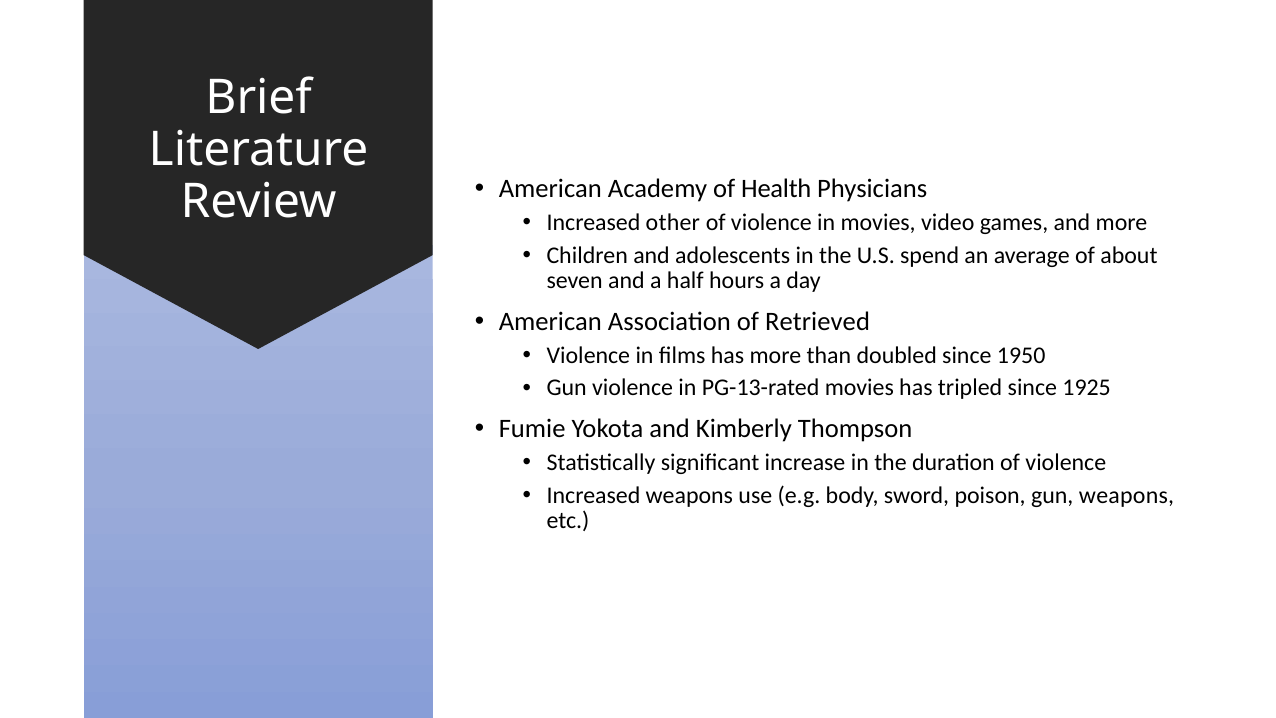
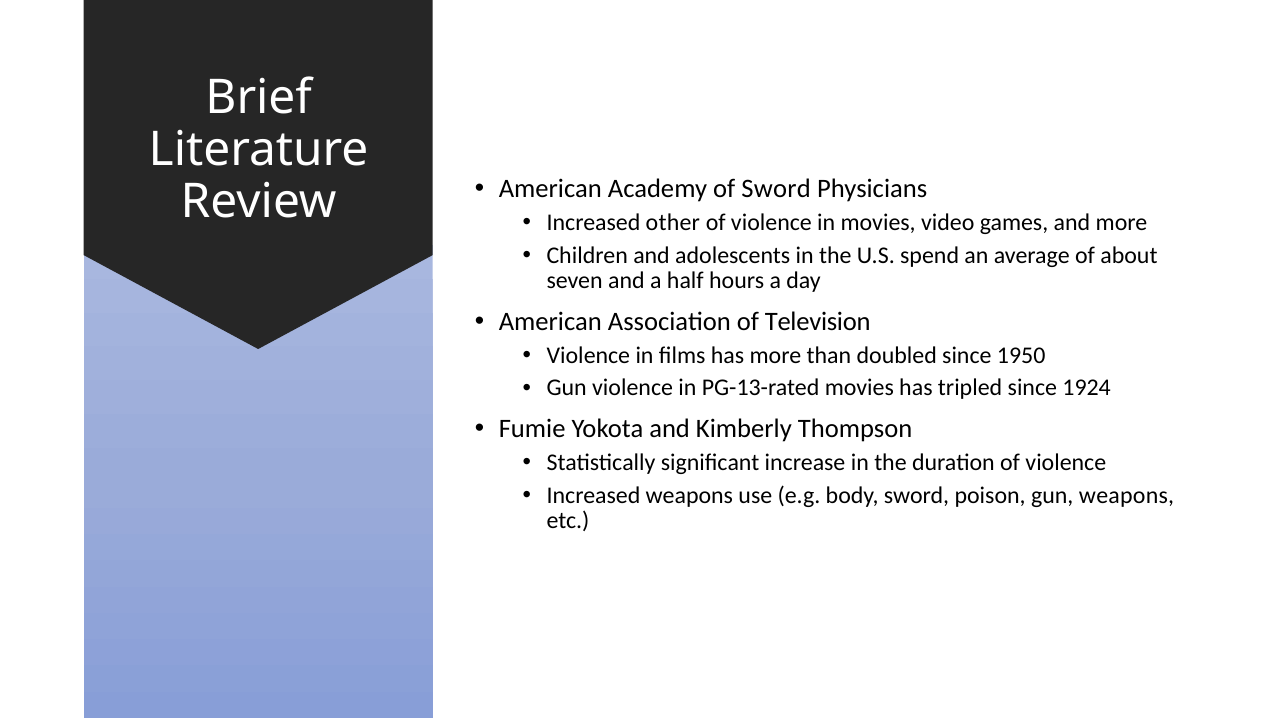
of Health: Health -> Sword (776, 189)
Retrieved: Retrieved -> Television (818, 322)
1925: 1925 -> 1924 (1087, 388)
